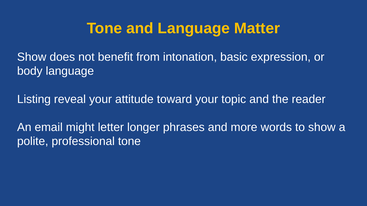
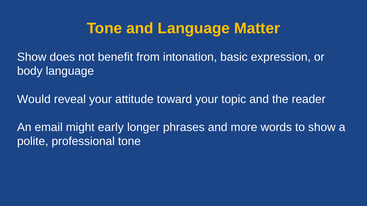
Listing: Listing -> Would (34, 99)
letter: letter -> early (111, 128)
